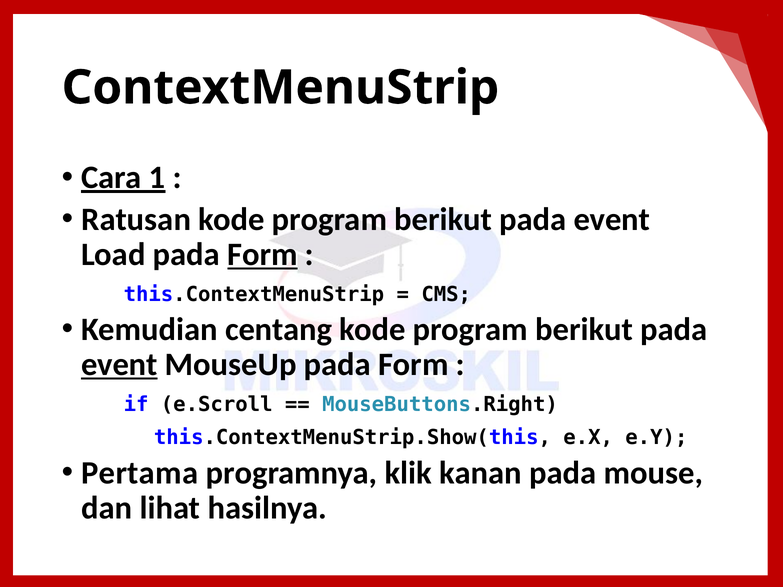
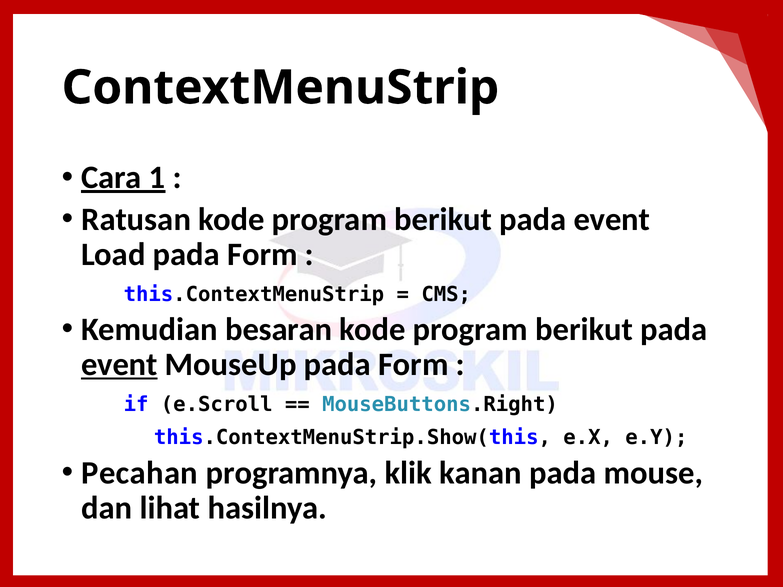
Form underline: present -> none (262, 255)
centang: centang -> besaran (279, 330)
Pertama: Pertama -> Pecahan (140, 473)
